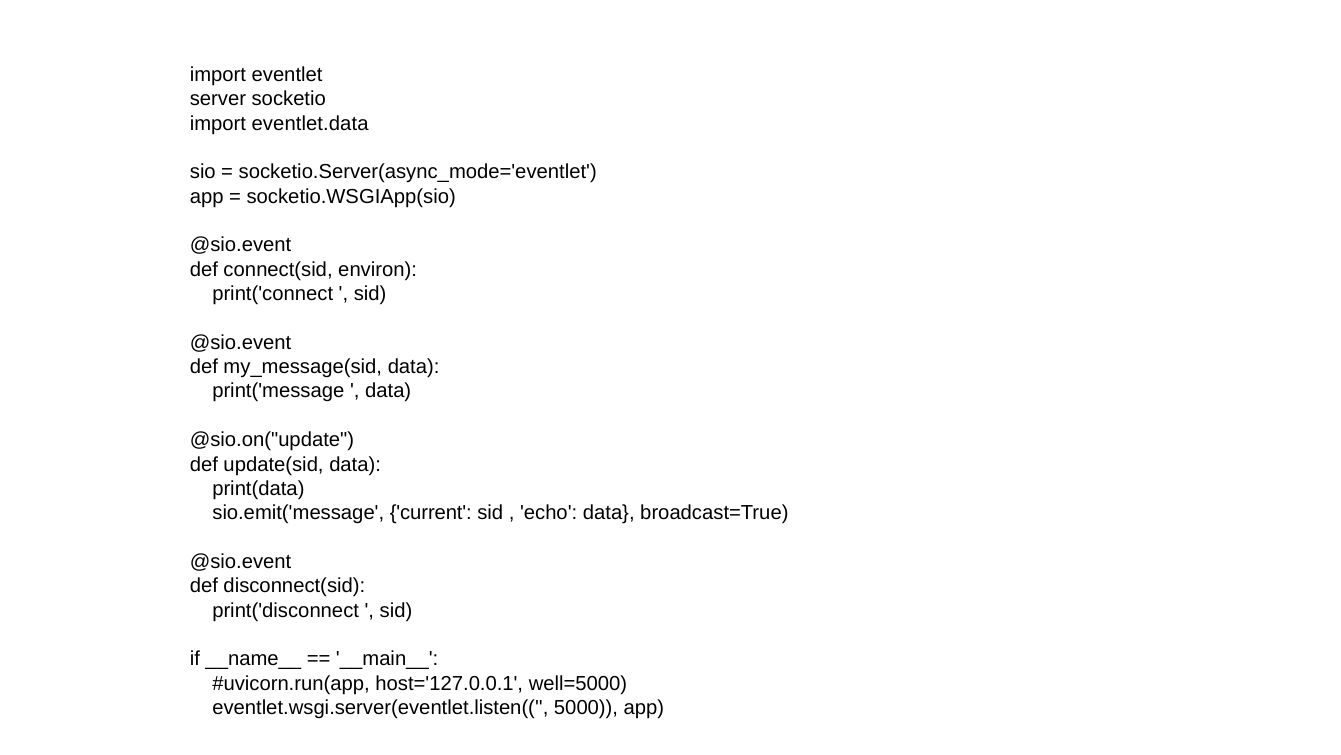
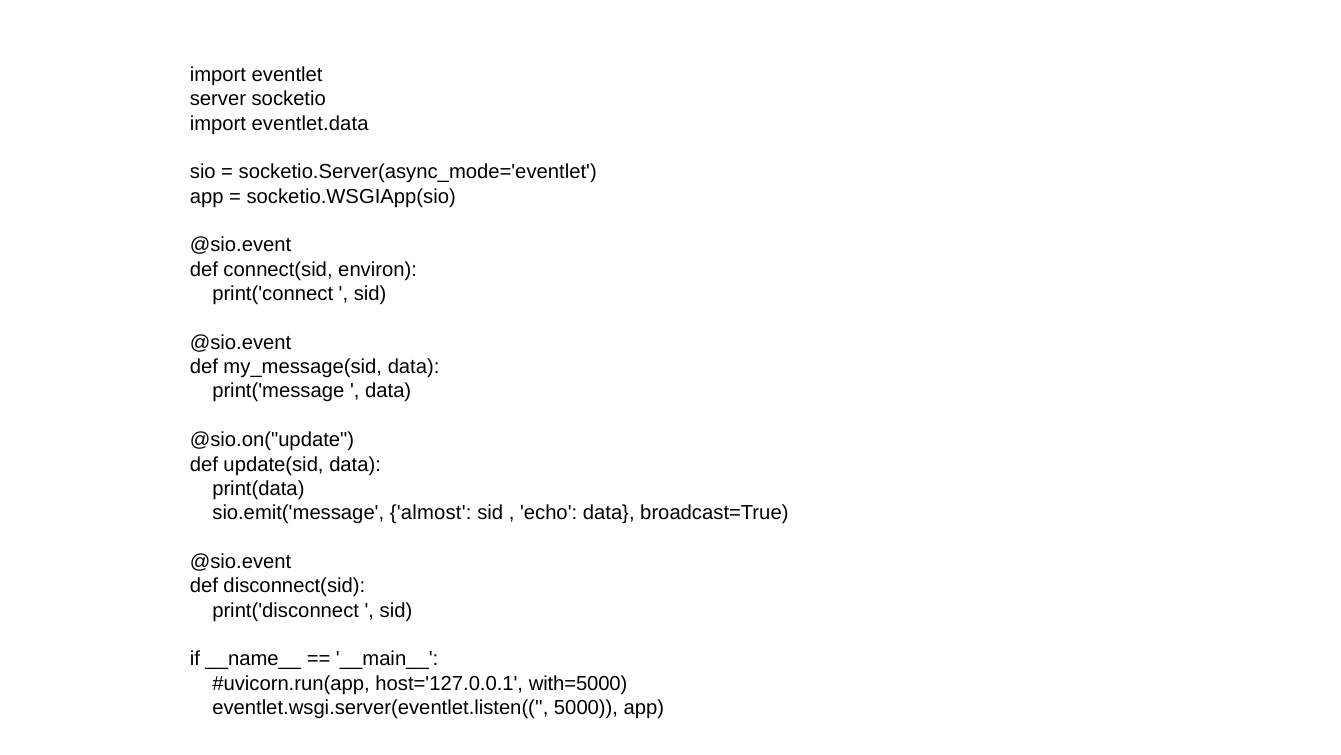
current: current -> almost (431, 513)
well=5000: well=5000 -> with=5000 (578, 683)
